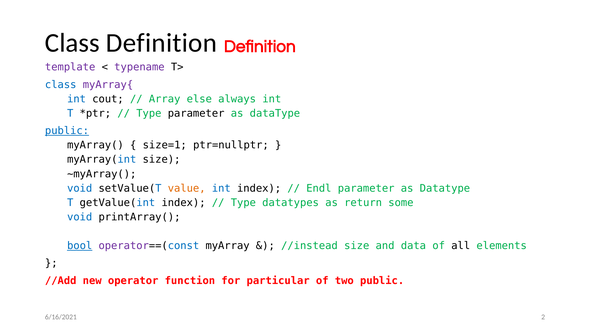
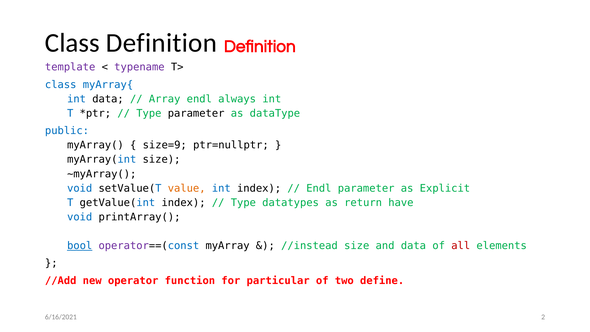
myArray{ colour: purple -> blue (108, 85)
int cout: cout -> data (108, 99)
Array else: else -> endl (199, 99)
public underline: present -> none (67, 131)
size=1: size=1 -> size=9 (165, 145)
Datatype: Datatype -> Explicit (445, 188)
some: some -> have (401, 203)
all colour: black -> red (461, 246)
two public: public -> define (382, 280)
